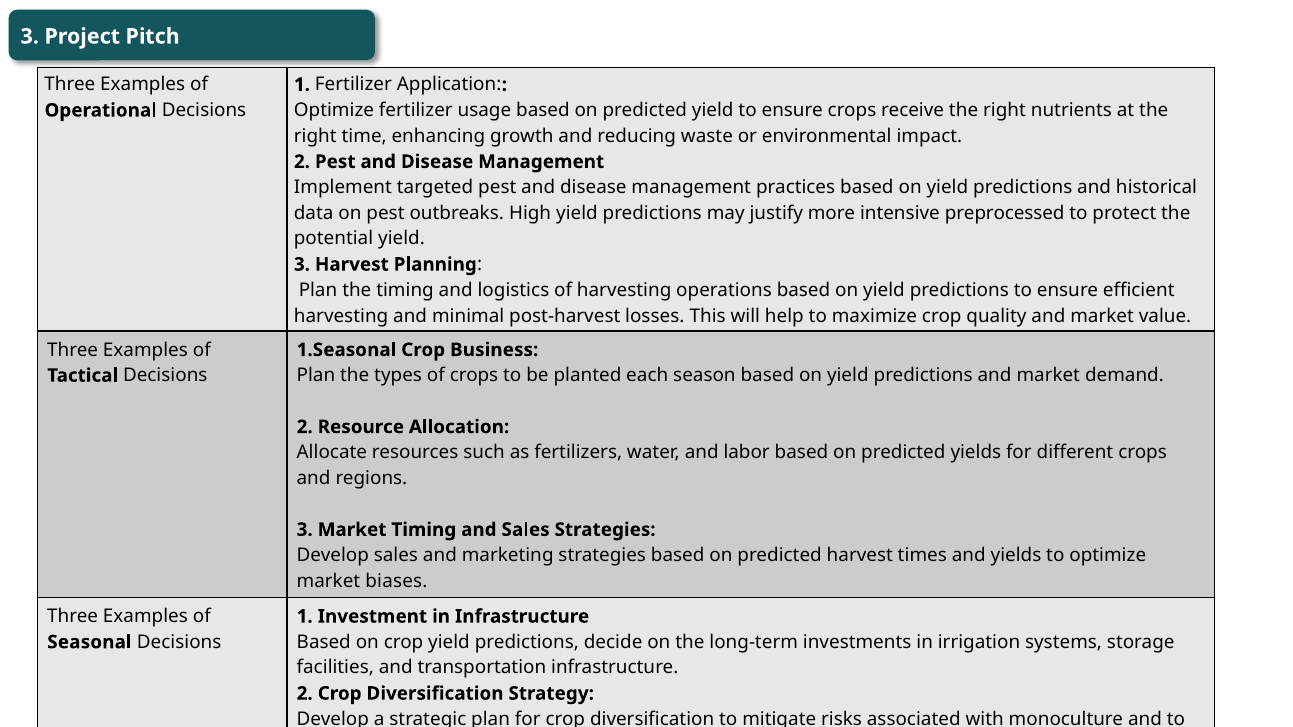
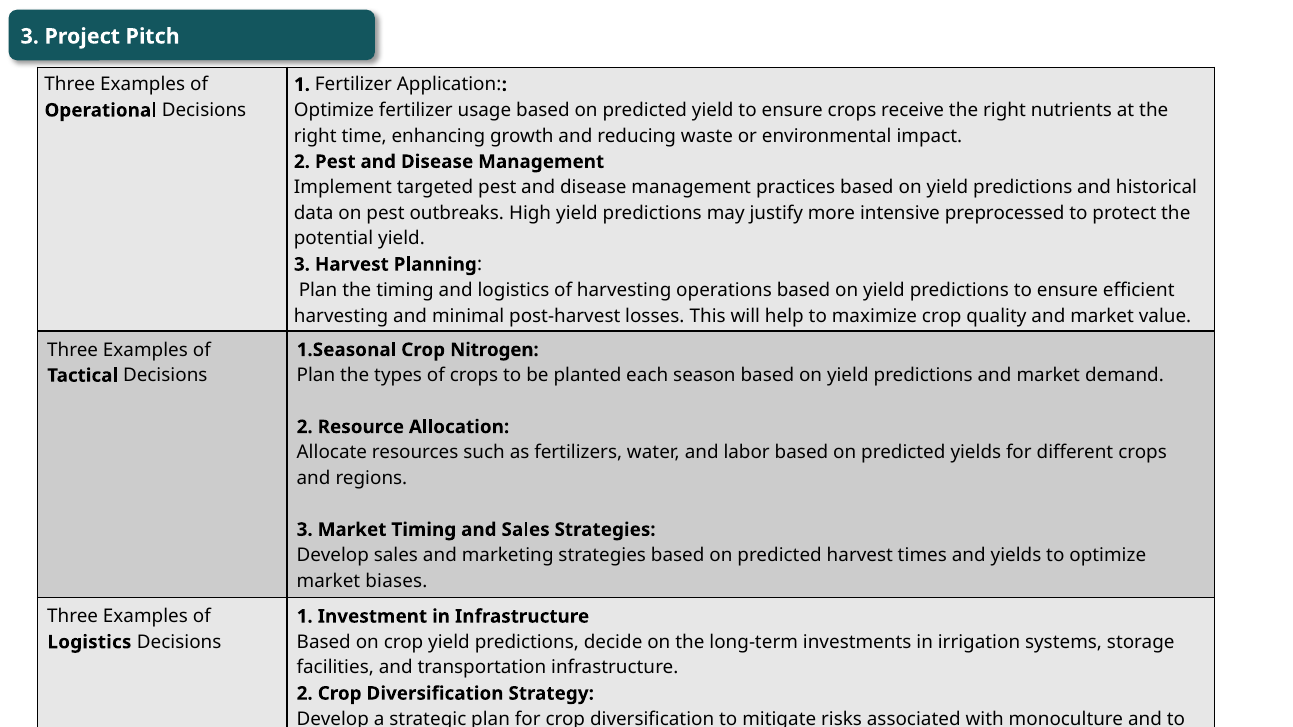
Business: Business -> Nitrogen (494, 350)
Seasonal: Seasonal -> Logistics (89, 642)
